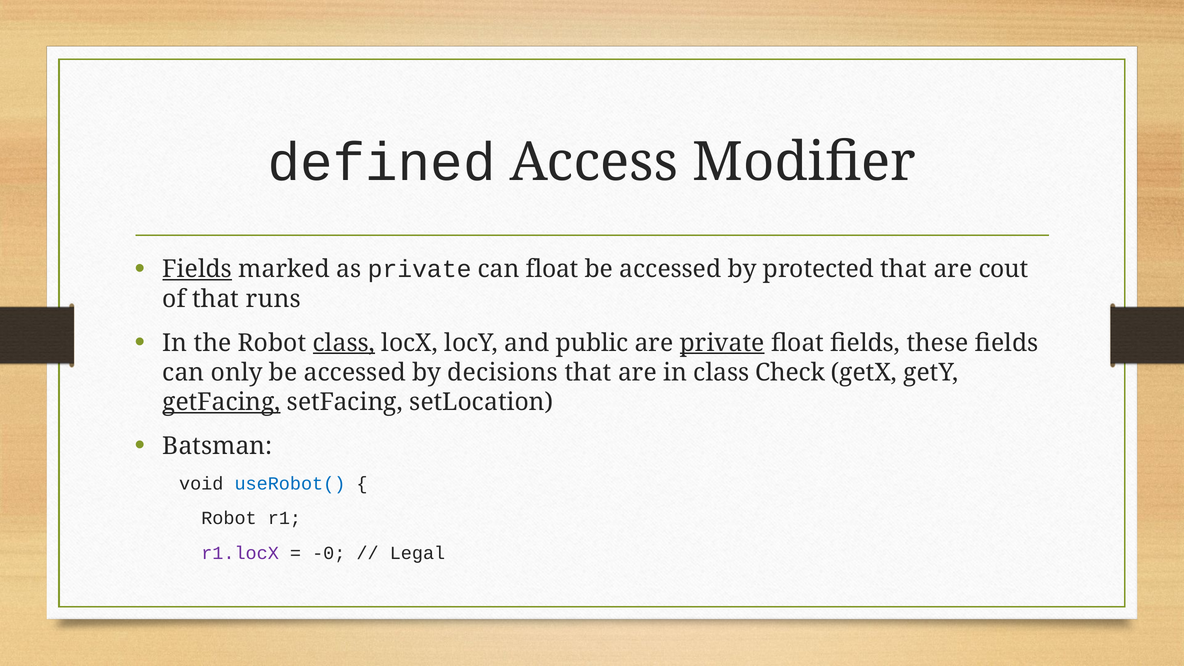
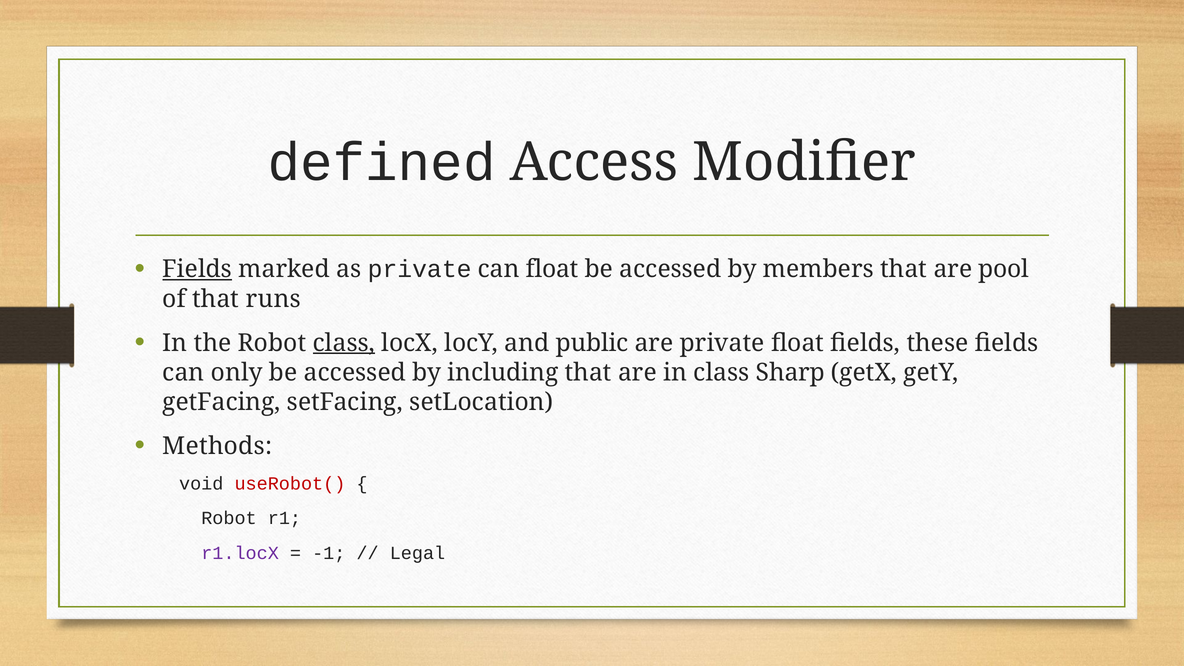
protected: protected -> members (818, 269)
cout: cout -> pool (1004, 269)
private underline: present -> none (722, 343)
decisions: decisions -> including (503, 372)
Check: Check -> Sharp (790, 372)
getFacing underline: present -> none (222, 402)
Batsman: Batsman -> Methods (217, 446)
useRobot( colour: blue -> red (290, 484)
-0: -0 -> -1 (329, 553)
